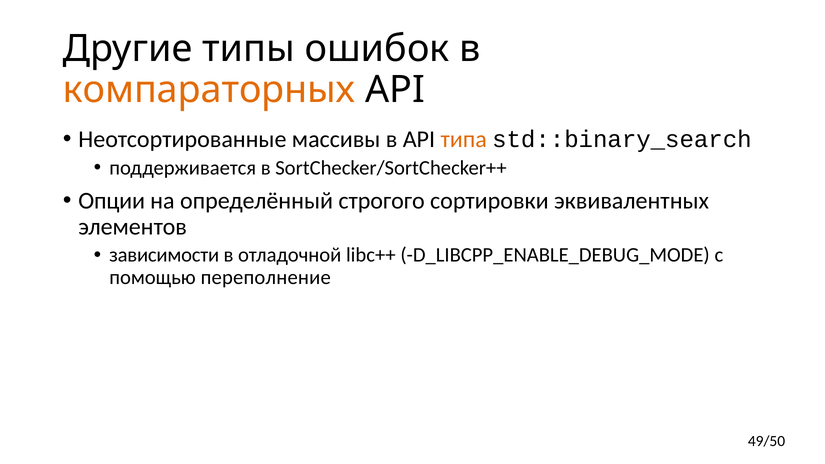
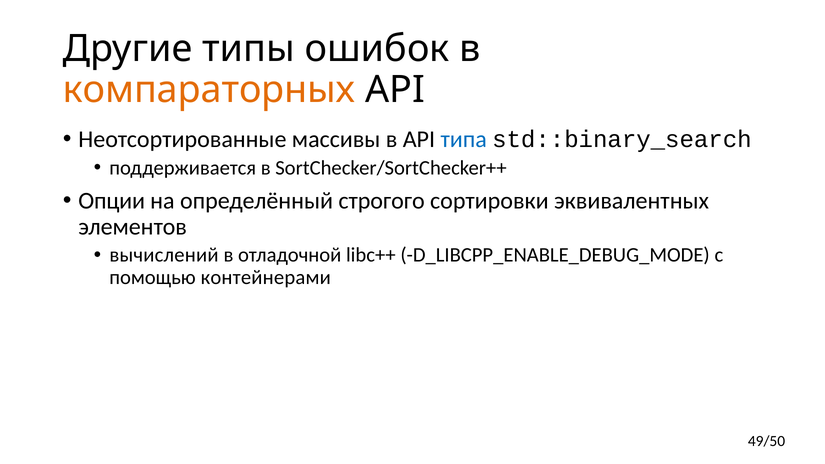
типа colour: orange -> blue (464, 139)
зависимости: зависимости -> вычислений (164, 255)
переполнение: переполнение -> контейнерами (266, 277)
